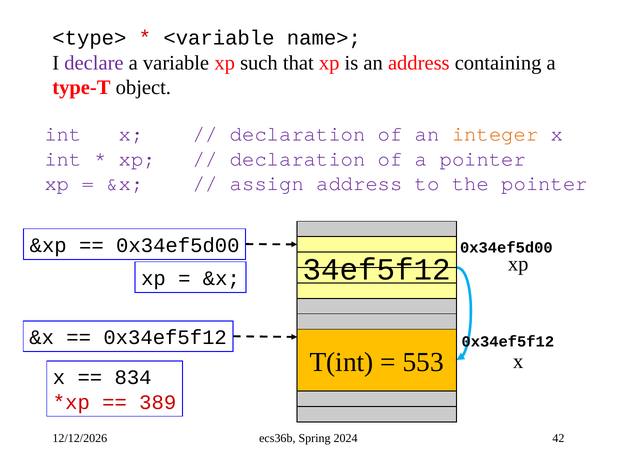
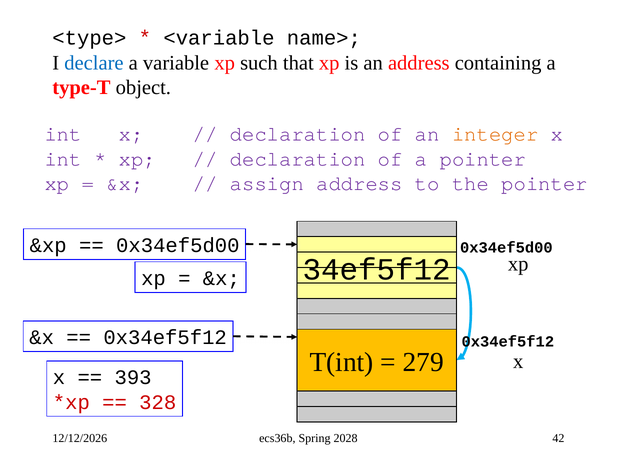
declare colour: purple -> blue (94, 63)
553: 553 -> 279 (423, 362)
834: 834 -> 393 (133, 377)
389: 389 -> 328 (158, 402)
2024: 2024 -> 2028 (346, 438)
